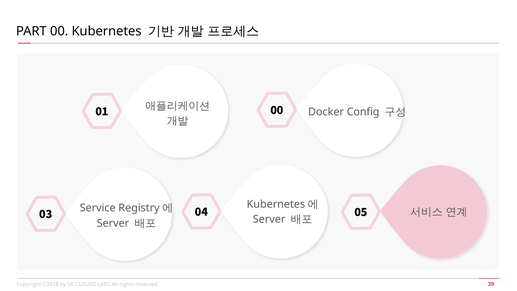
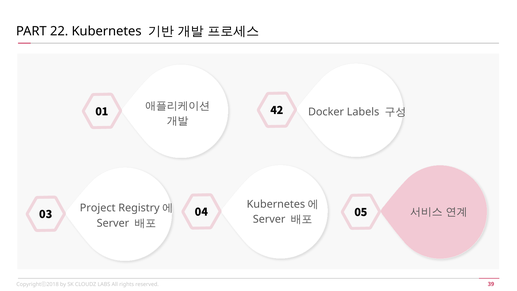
PART 00: 00 -> 22 (59, 31)
01 00: 00 -> 42 (277, 111)
Config: Config -> Labels (363, 112)
Service: Service -> Project (98, 208)
